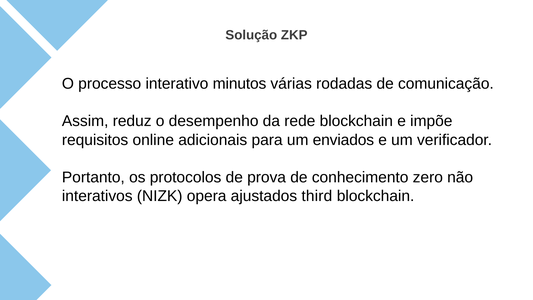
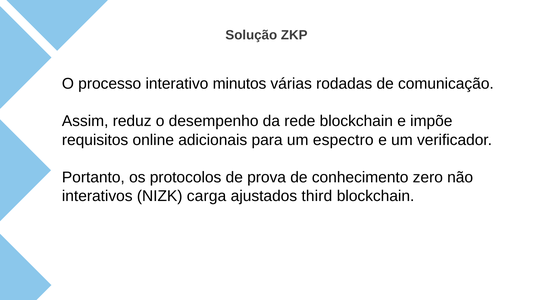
enviados: enviados -> espectro (343, 140)
opera: opera -> carga (207, 196)
